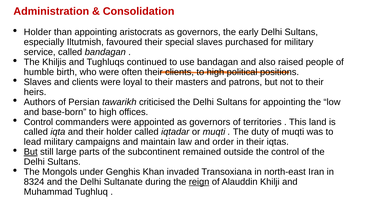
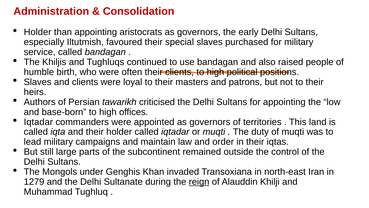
Control: Control -> Iqtadar (38, 122)
But underline: present -> none (31, 152)
8324: 8324 -> 1279 (34, 181)
